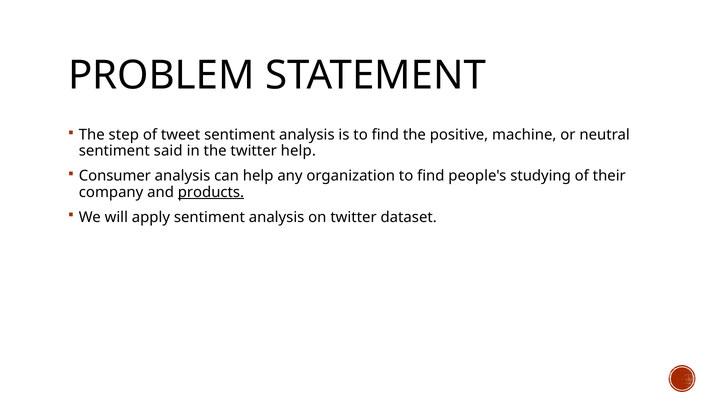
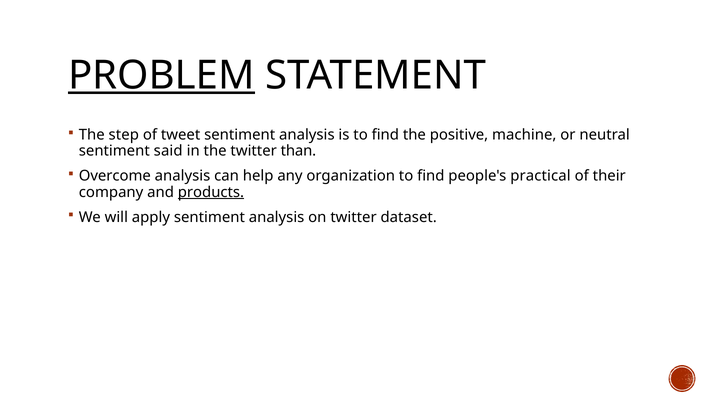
PROBLEM underline: none -> present (161, 75)
twitter help: help -> than (298, 151)
Consumer: Consumer -> Overcome (115, 176)
studying: studying -> practical (540, 176)
